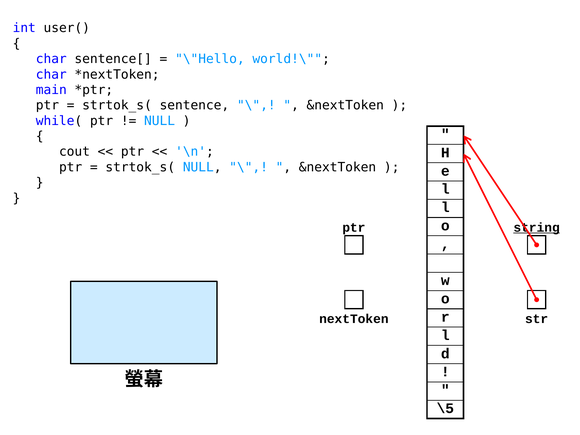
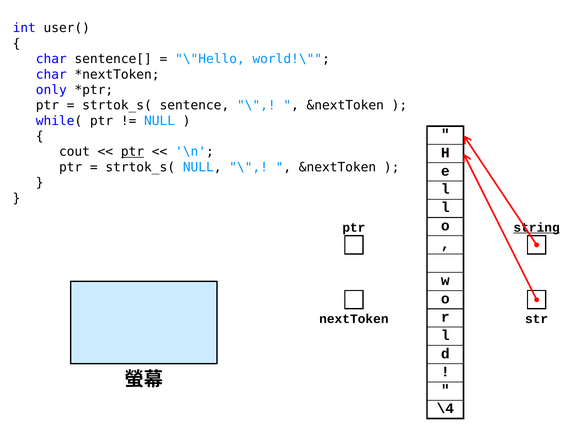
main: main -> only (51, 90)
ptr underline: none -> present (132, 152)
\5: \5 -> \4 (445, 408)
